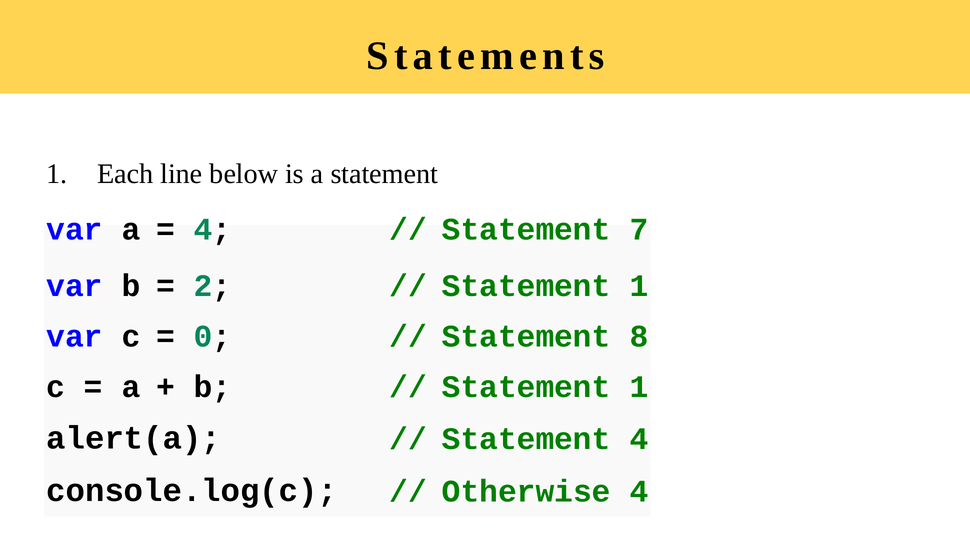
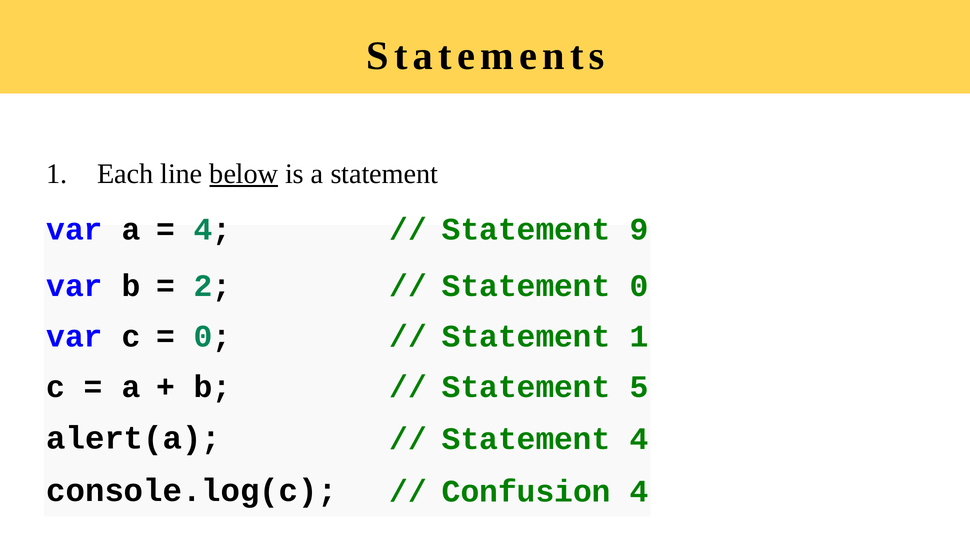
below underline: none -> present (244, 174)
7: 7 -> 9 (639, 229)
1: 1 -> 0 (639, 286)
Statement 8: 8 -> 1 (639, 336)
1: 1 -> 5 (639, 387)
Otherwise: Otherwise -> Confusion (526, 491)
